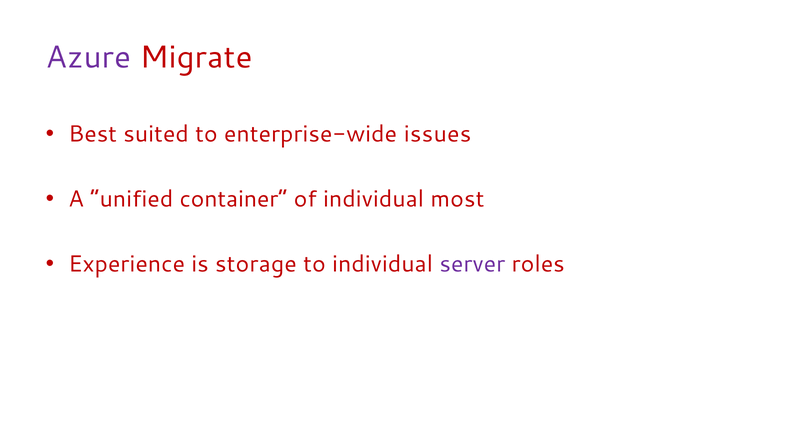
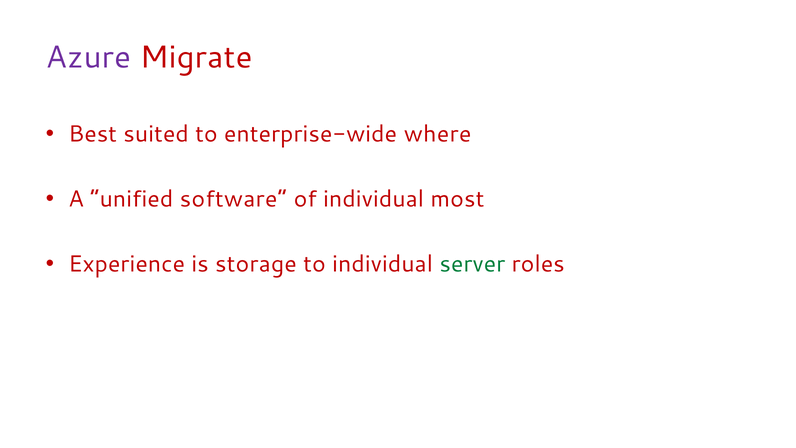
issues: issues -> where (438, 134)
container: container -> software (233, 199)
server colour: purple -> green (472, 264)
